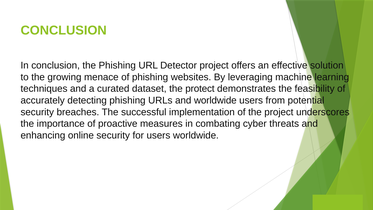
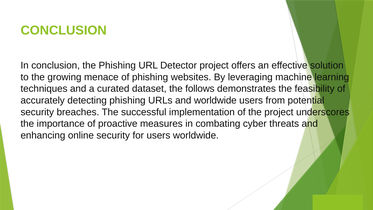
protect: protect -> follows (200, 89)
